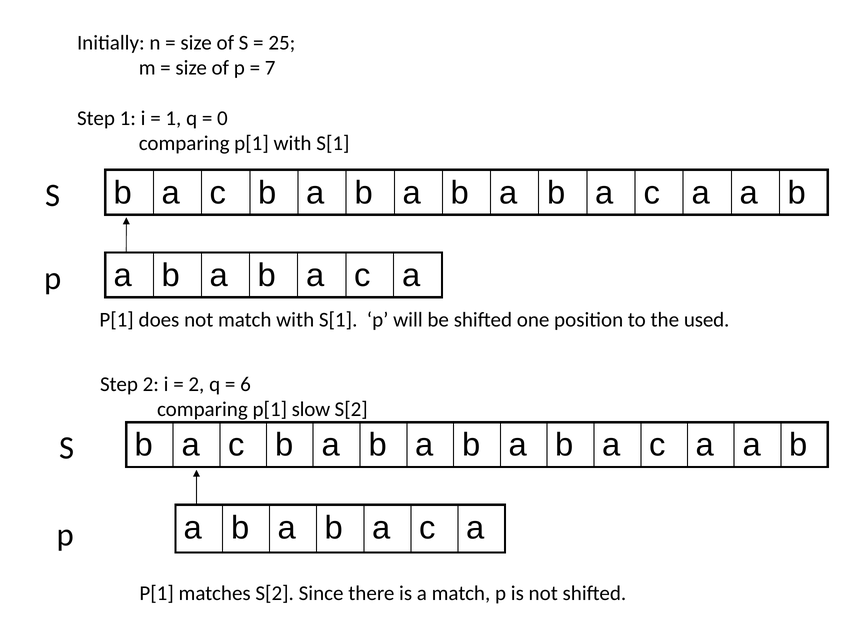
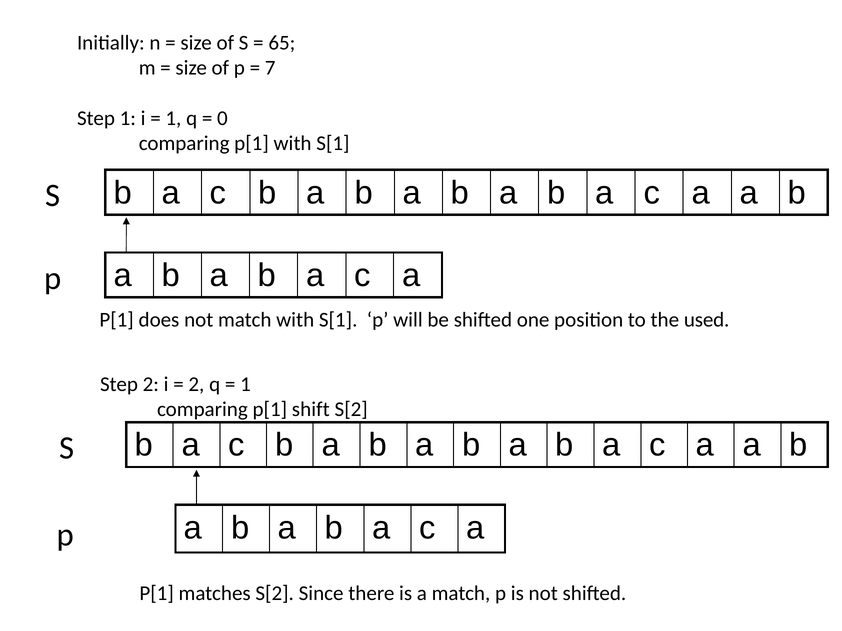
25: 25 -> 65 (282, 43)
6: 6 -> 1 (245, 384)
slow: slow -> shift (311, 410)
